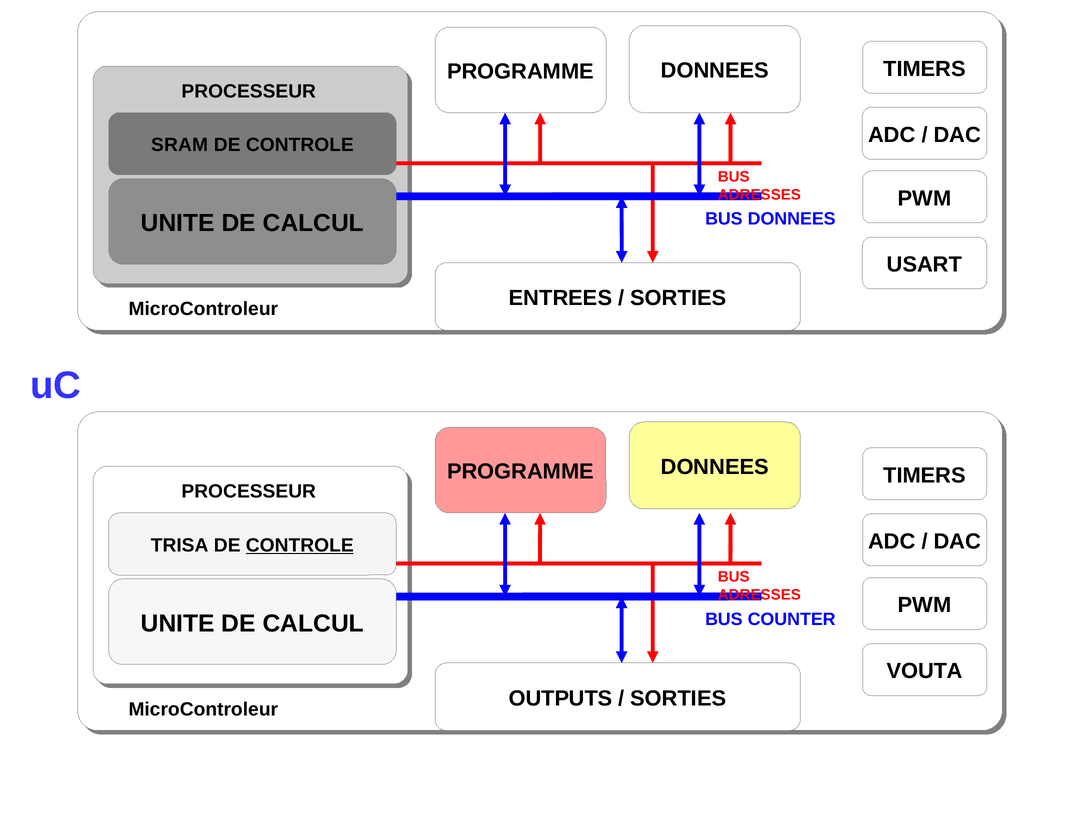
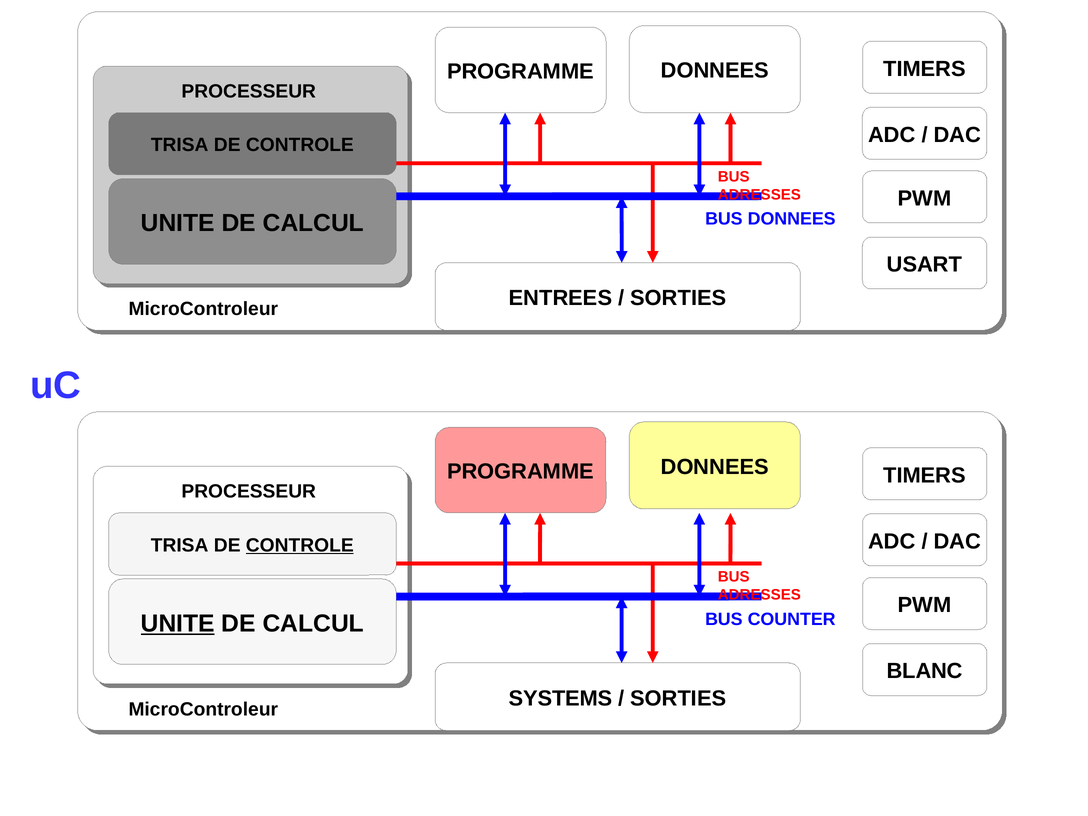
SRAM: SRAM -> TRISA (180, 145)
UNITE underline: none -> present (178, 623)
VOUTA: VOUTA -> BLANC (925, 671)
OUTPUTS: OUTPUTS -> SYSTEMS (561, 698)
